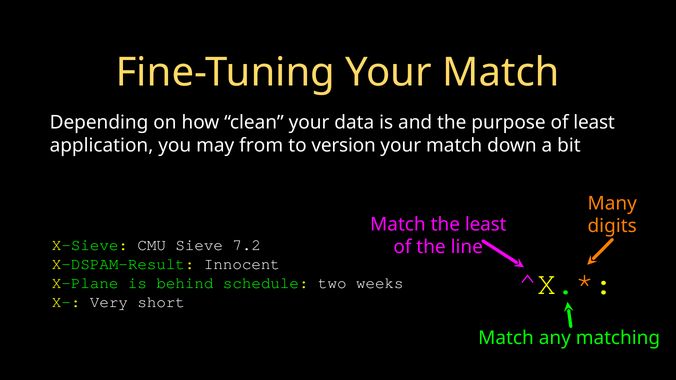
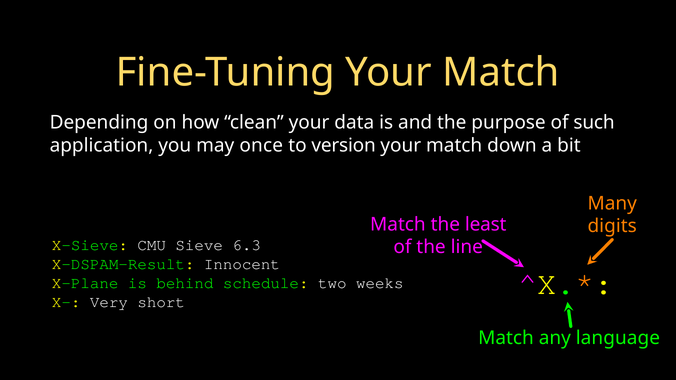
of least: least -> such (594, 123)
from: from -> once (261, 145)
7.2: 7.2 -> 6.3 (247, 245)
matching: matching -> language (618, 338)
